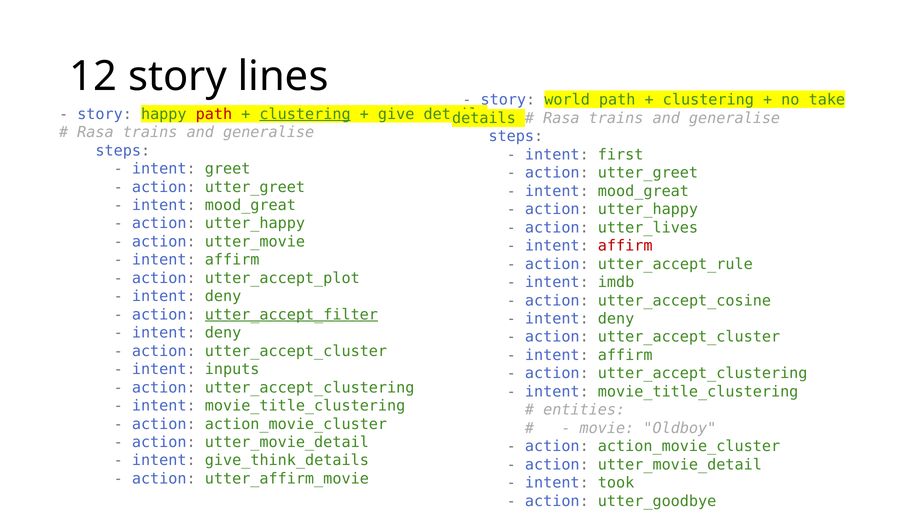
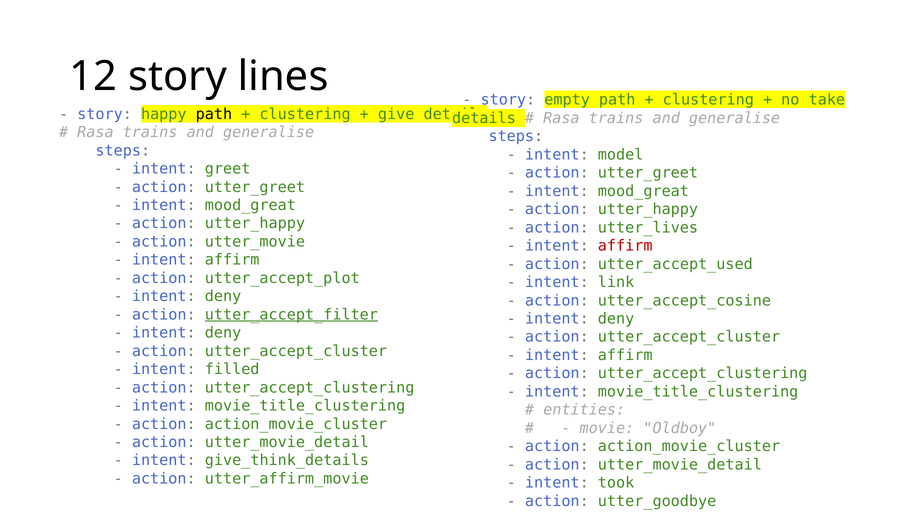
world: world -> empty (567, 99)
path colour: red -> black (214, 114)
clustering underline: present -> none (305, 114)
first: first -> model (621, 154)
utter_accept_rule: utter_accept_rule -> utter_accept_used (675, 264)
imdb: imdb -> link (616, 282)
inputs: inputs -> filled (232, 369)
